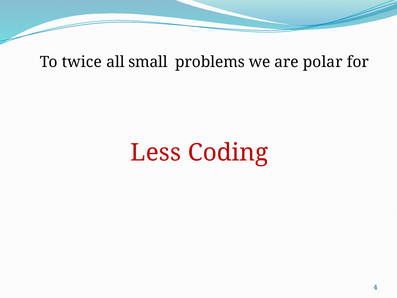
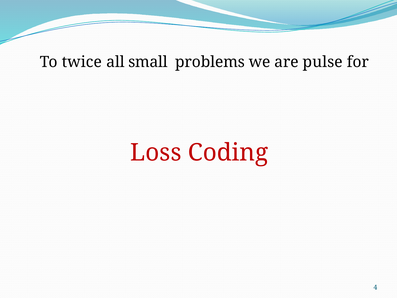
polar: polar -> pulse (323, 62)
Less: Less -> Loss (156, 153)
